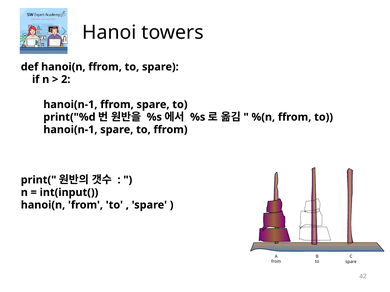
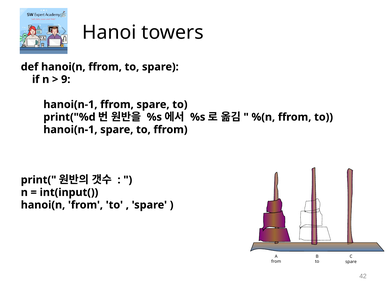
2: 2 -> 9 (66, 80)
